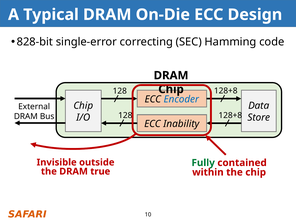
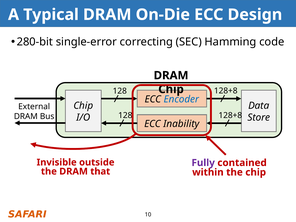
828-bit: 828-bit -> 280-bit (35, 42)
Fully colour: green -> purple (203, 163)
true: true -> that (100, 171)
